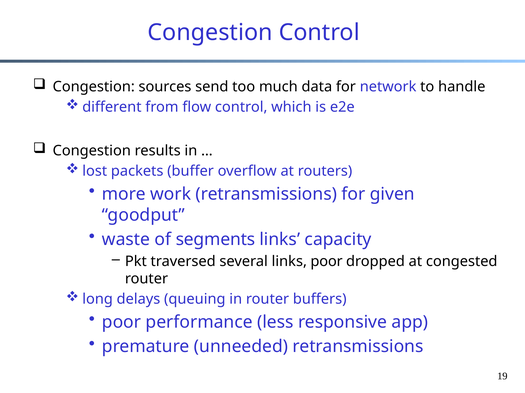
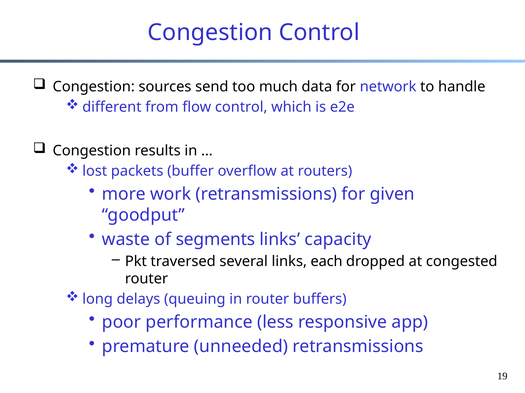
links poor: poor -> each (327, 262)
